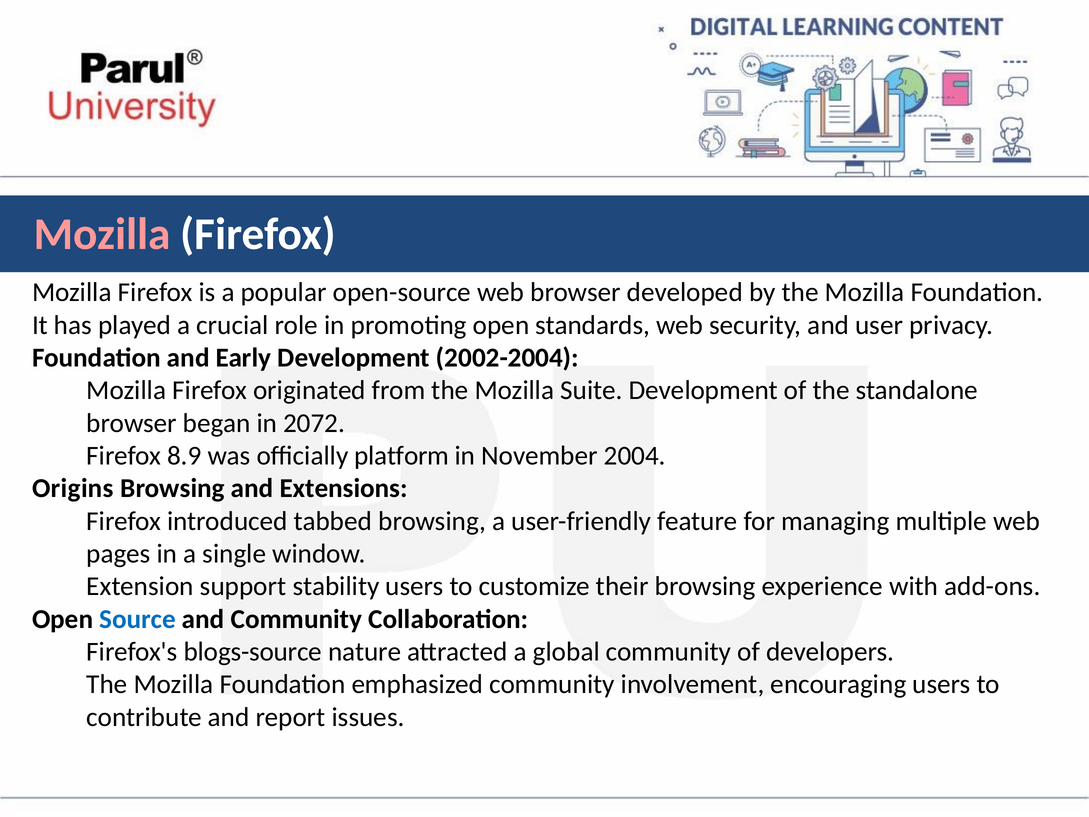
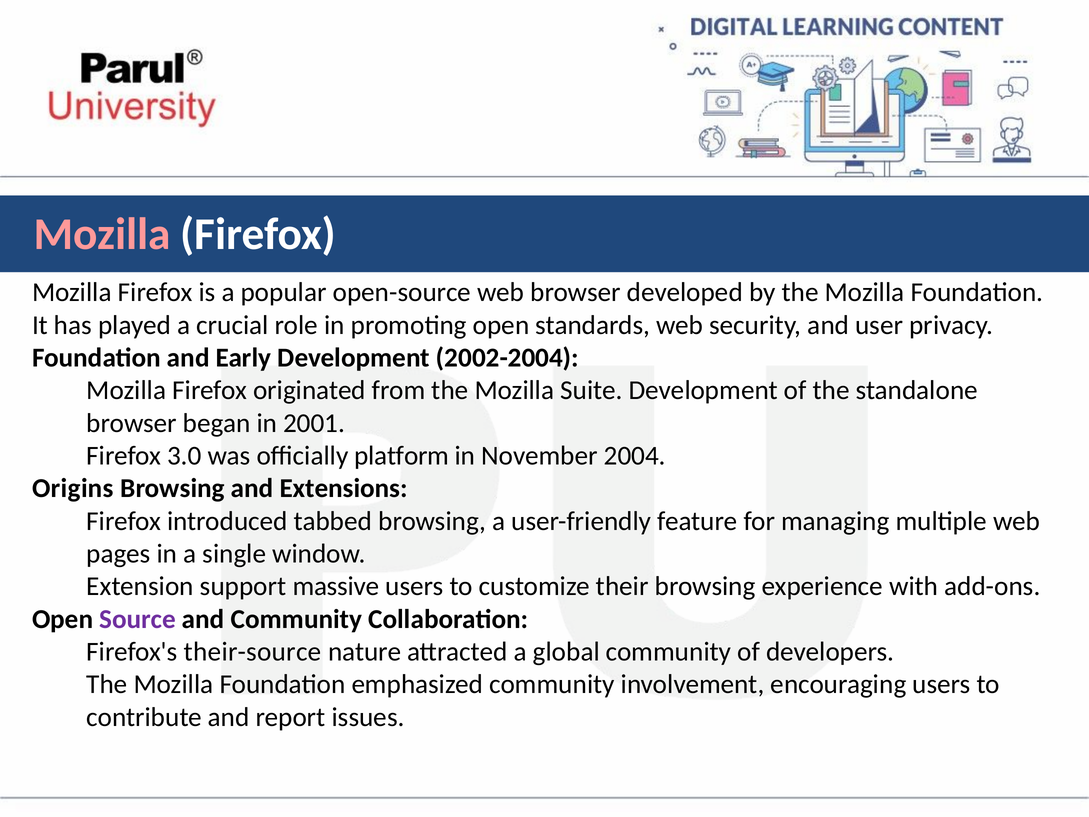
2072: 2072 -> 2001 (314, 423)
8.9: 8.9 -> 3.0 (184, 456)
stability: stability -> massive (336, 586)
Source colour: blue -> purple (138, 619)
blogs-source: blogs-source -> their-source (253, 652)
